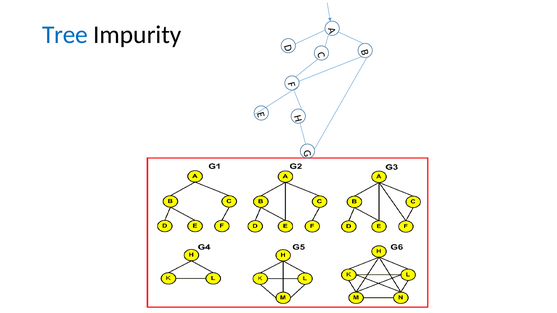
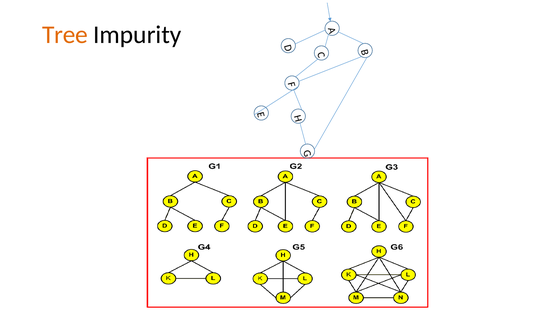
Tree colour: blue -> orange (65, 35)
